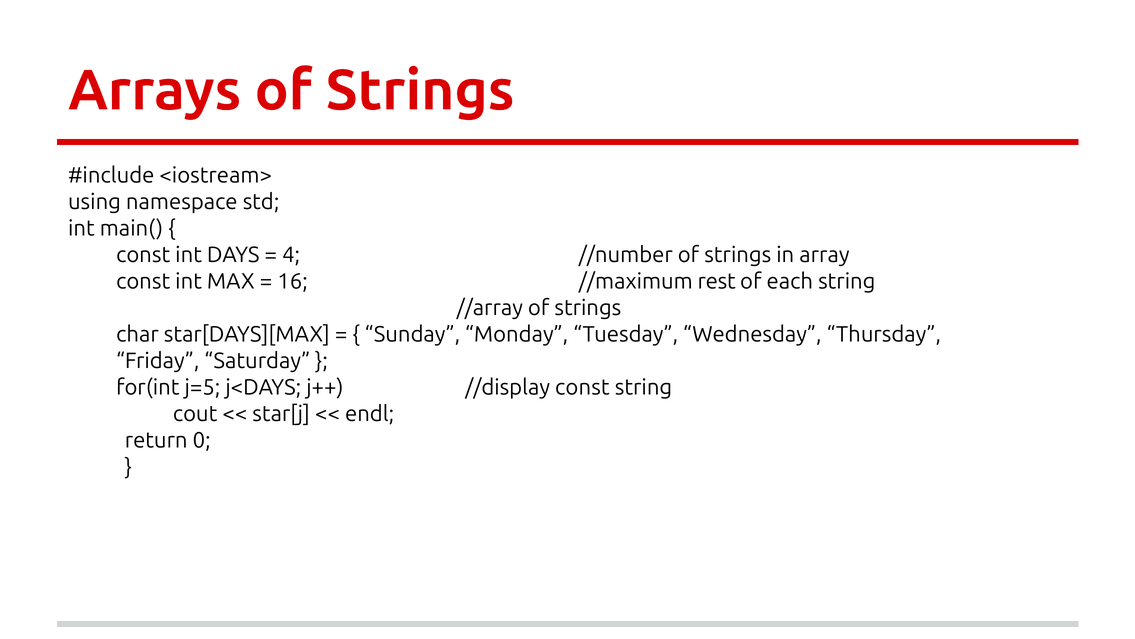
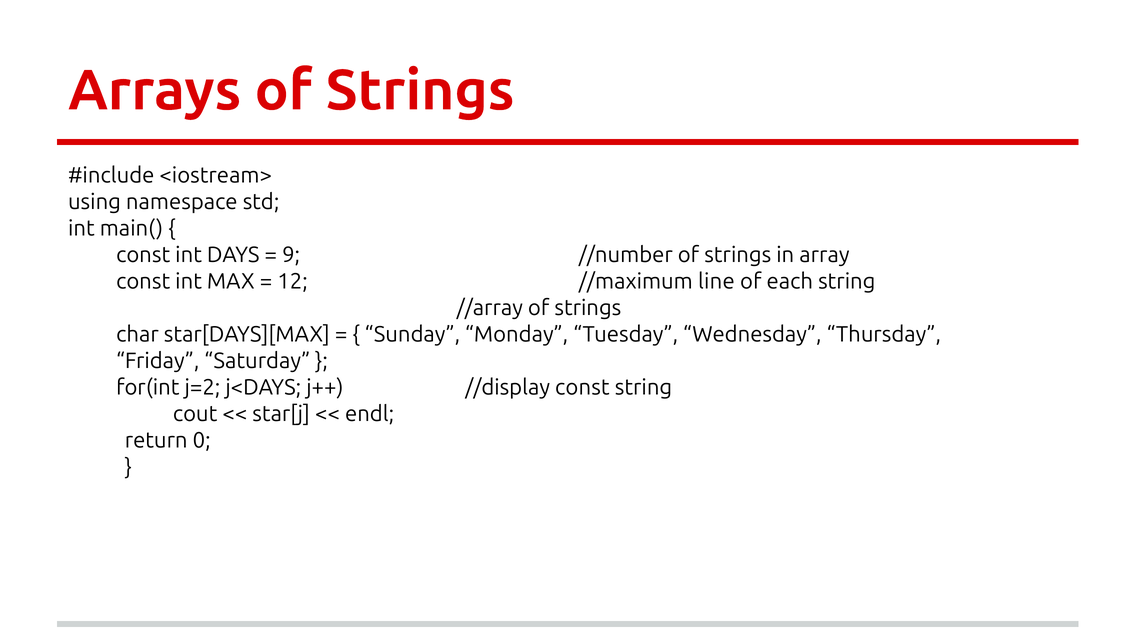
4: 4 -> 9 (291, 255)
16: 16 -> 12 (293, 281)
rest: rest -> line (716, 281)
j=5: j=5 -> j=2 (202, 387)
